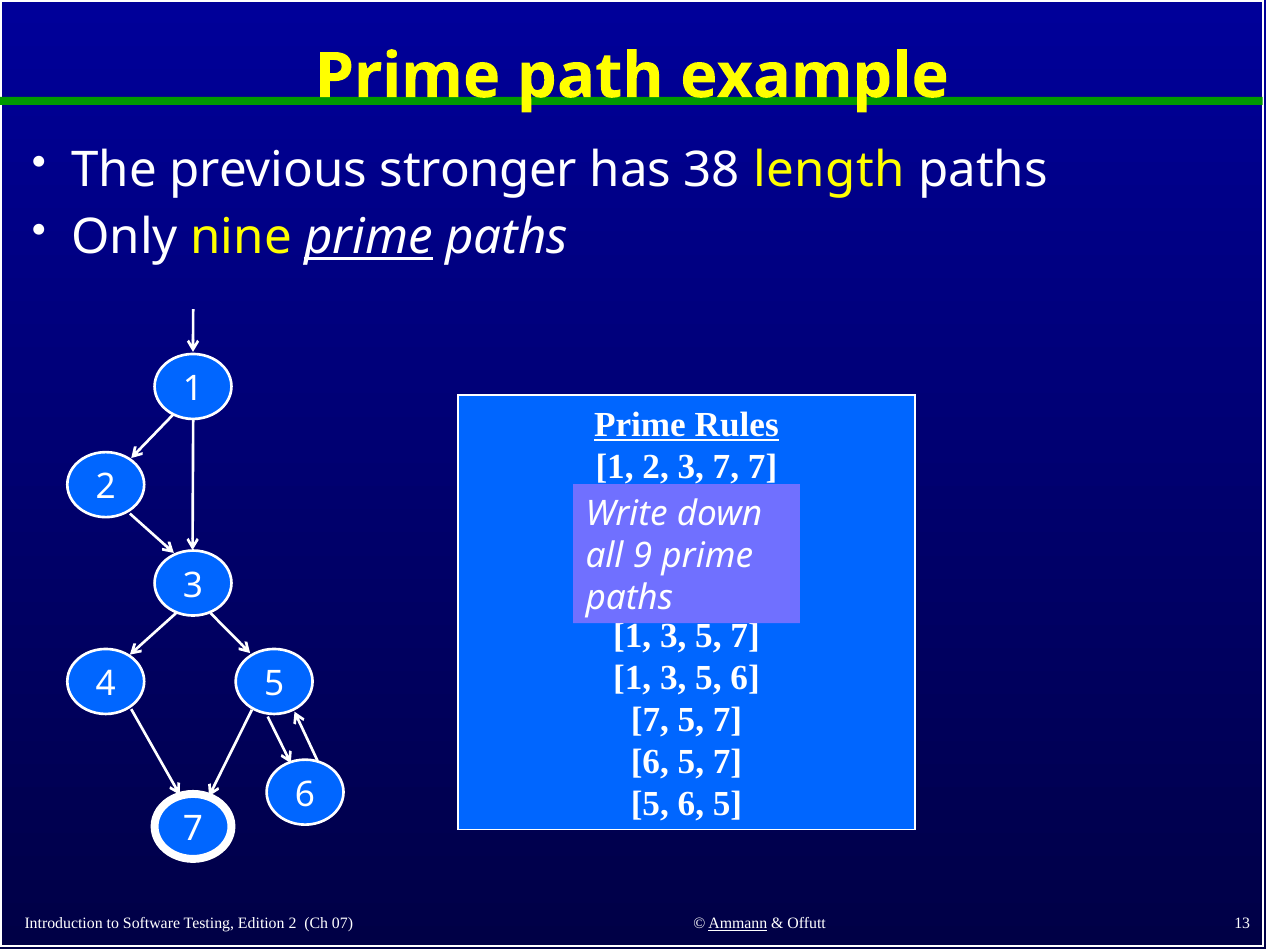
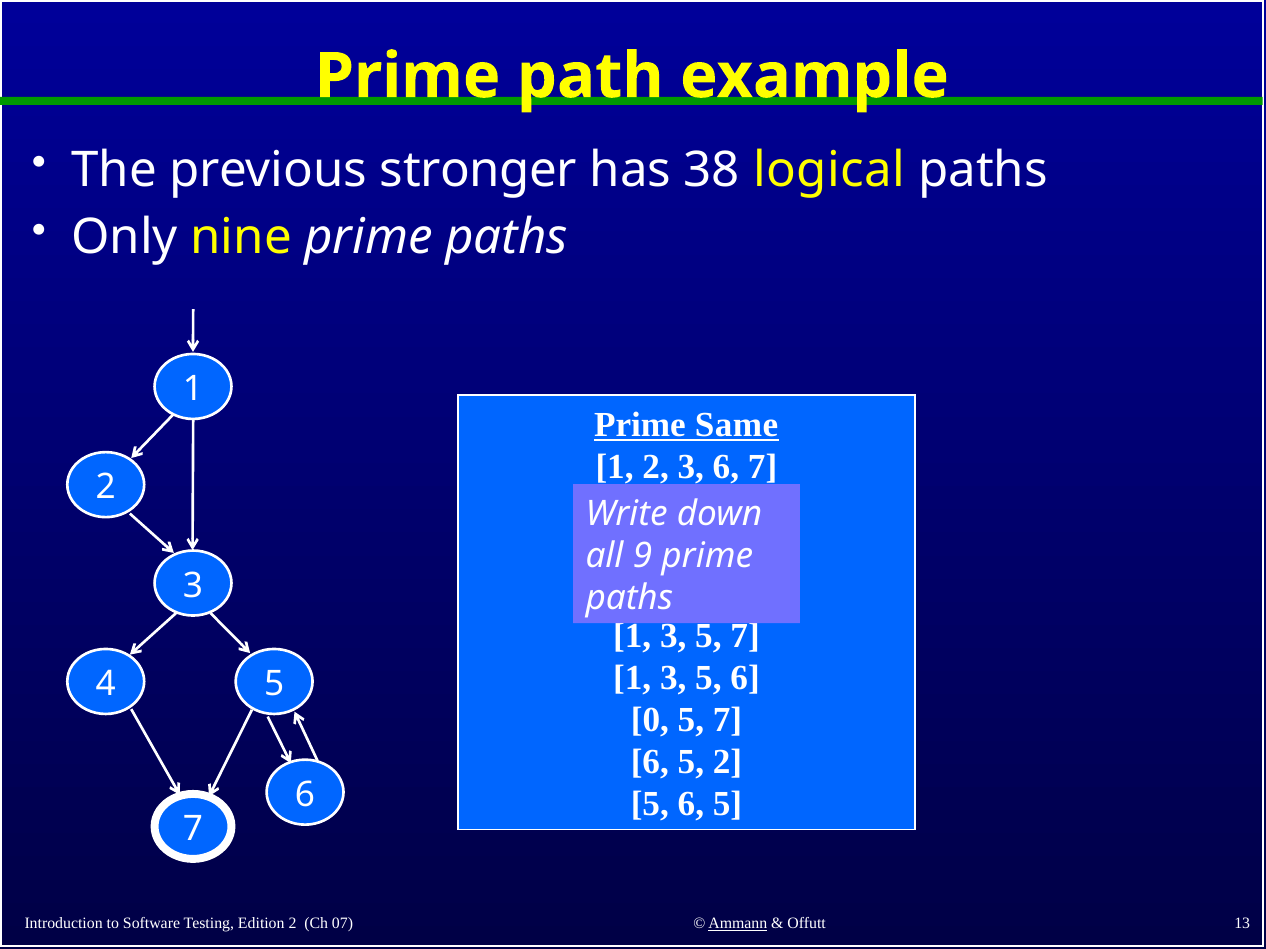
length: length -> logical (829, 170)
prime underline: present -> none (369, 238)
Rules: Rules -> Same (737, 425)
3 7: 7 -> 6 (726, 467)
7: 7 -> 0 (650, 720)
6 5 7: 7 -> 2 (727, 762)
